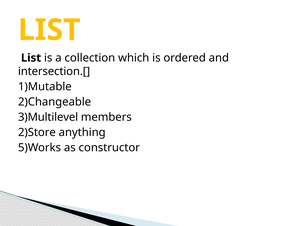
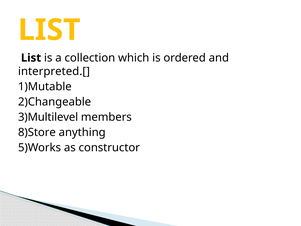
intersection.[: intersection.[ -> interpreted.[ (54, 71)
2)Store: 2)Store -> 8)Store (37, 132)
